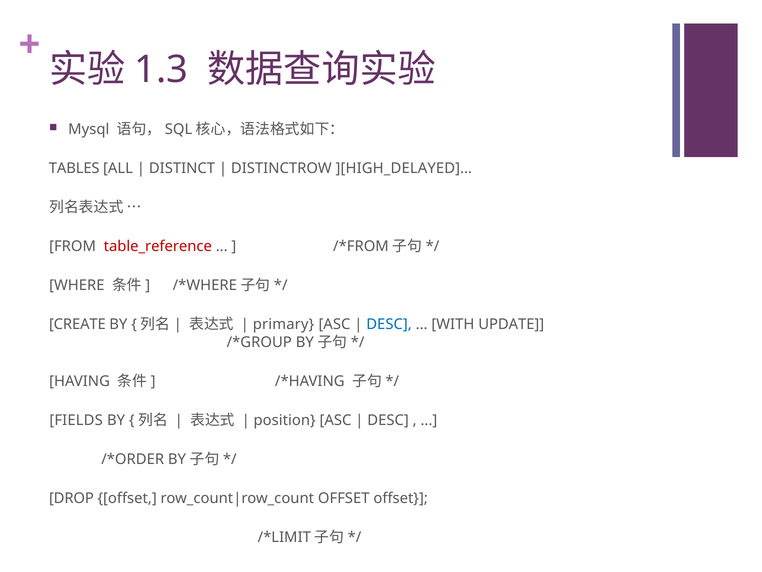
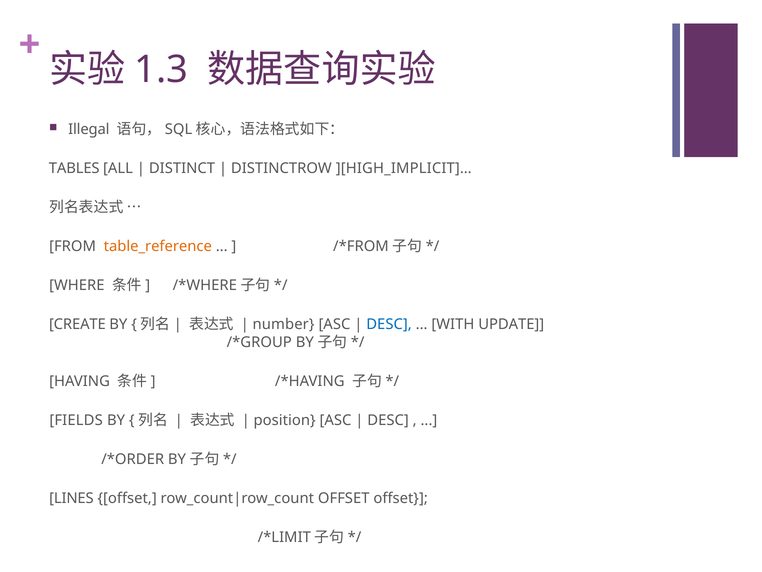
Mysql: Mysql -> Illegal (89, 129)
][HIGH_DELAYED]…: ][HIGH_DELAYED]… -> ][HIGH_IMPLICIT]… (404, 168)
table_reference colour: red -> orange (158, 246)
primary: primary -> number (284, 324)
DROP: DROP -> LINES (71, 498)
